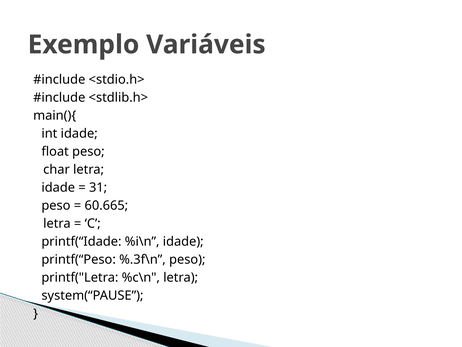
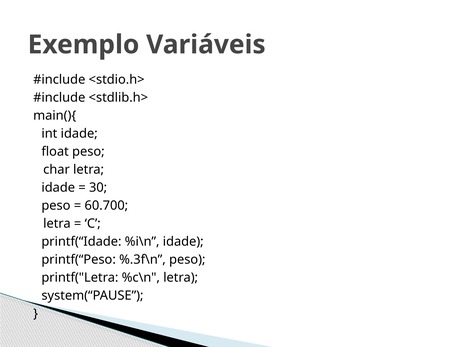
31: 31 -> 30 (98, 187)
60.665: 60.665 -> 60.700 (106, 205)
